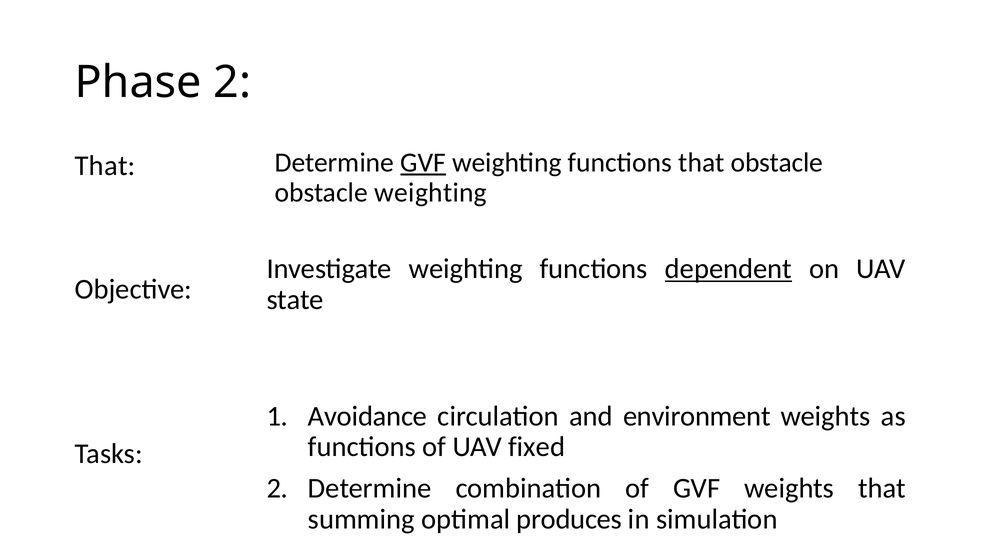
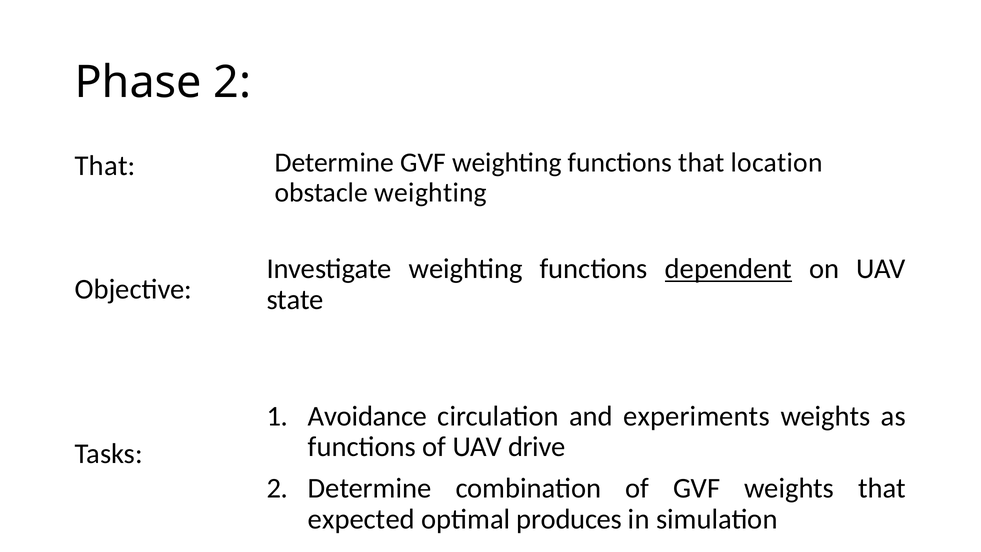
GVF underline: present -> none (423, 163)
that obstacle: obstacle -> location (777, 163)
environment: environment -> experiments (697, 416)
fixed: fixed -> drive (537, 447)
summing: summing -> expected (361, 519)
